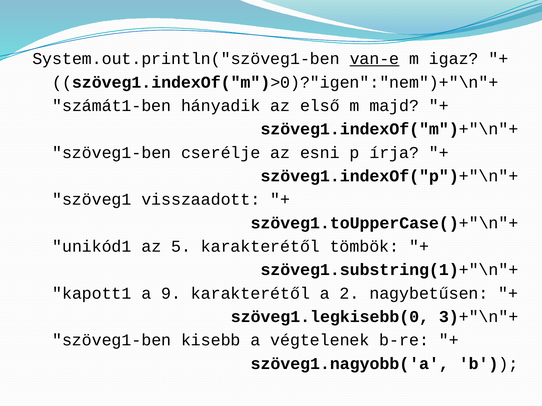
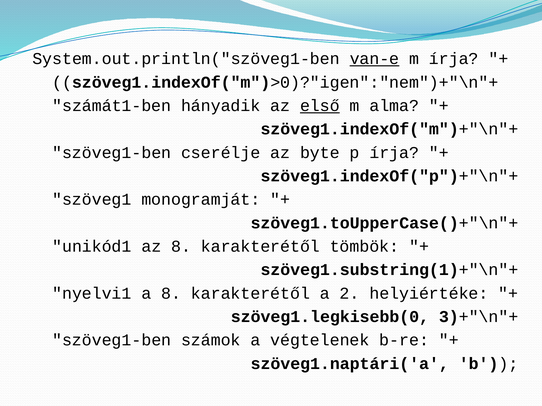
m igaz: igaz -> írja (454, 59)
első underline: none -> present (320, 106)
majd: majd -> alma (394, 106)
esni: esni -> byte (320, 153)
visszaadott: visszaadott -> monogramját (201, 200)
az 5: 5 -> 8 (181, 247)
kapott1: kapott1 -> nyelvi1 (92, 294)
a 9: 9 -> 8 (171, 294)
nagybetűsen: nagybetűsen -> helyiértéke (429, 294)
kisebb: kisebb -> számok (211, 341)
szöveg1.nagyobb('a: szöveg1.nagyobb('a -> szöveg1.naptári('a (350, 364)
